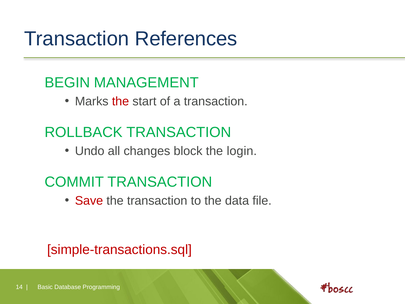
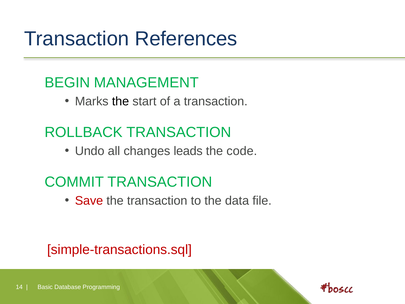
the colour: red -> black (120, 101)
block: block -> leads (188, 151)
login: login -> code (242, 151)
